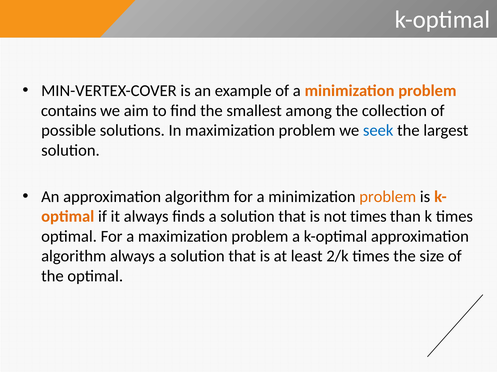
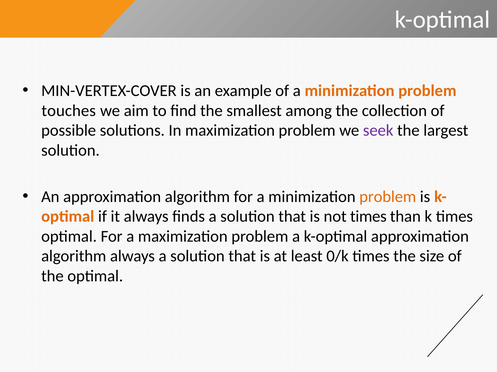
contains: contains -> touches (69, 111)
seek colour: blue -> purple (378, 131)
2/k: 2/k -> 0/k (337, 257)
